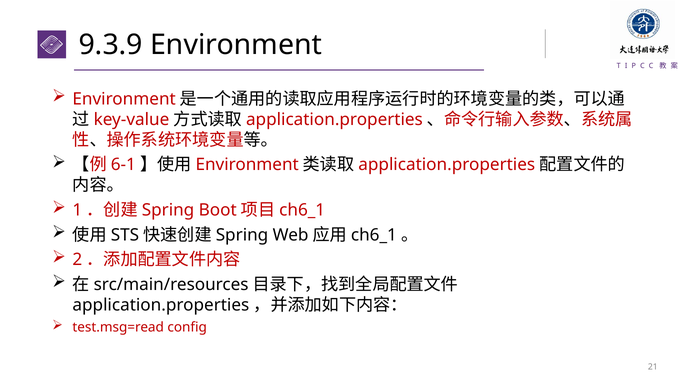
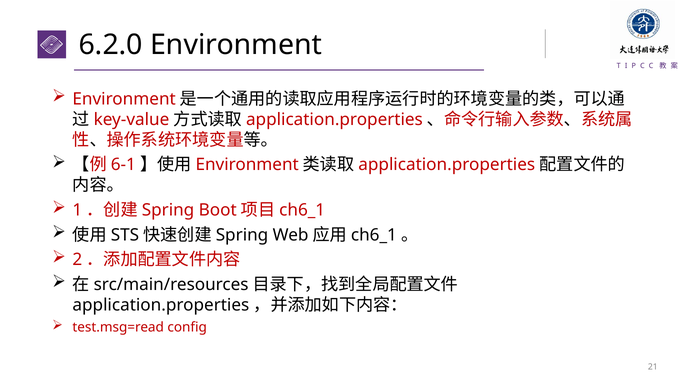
9.3.9: 9.3.9 -> 6.2.0 (111, 45)
